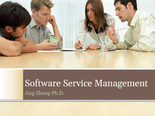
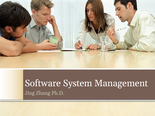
Service: Service -> System (78, 83)
